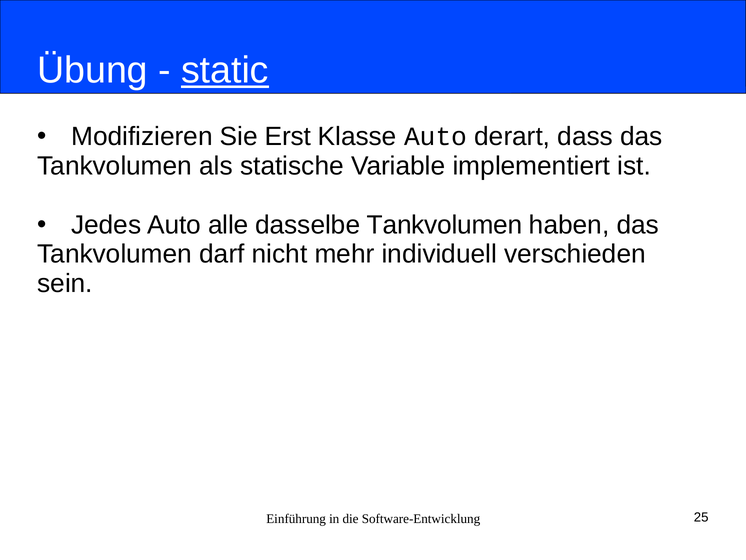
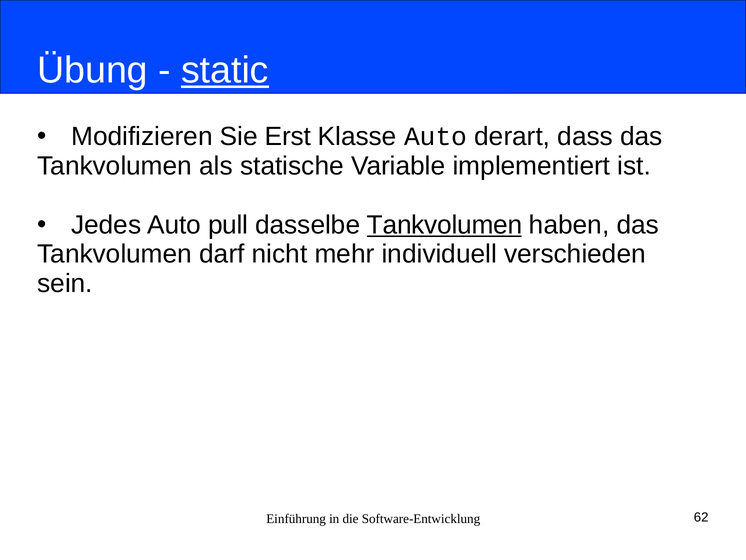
alle: alle -> pull (228, 225)
Tankvolumen underline: none -> present (445, 225)
25: 25 -> 62 (701, 517)
